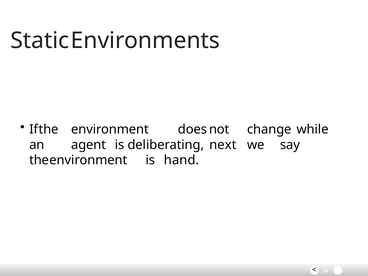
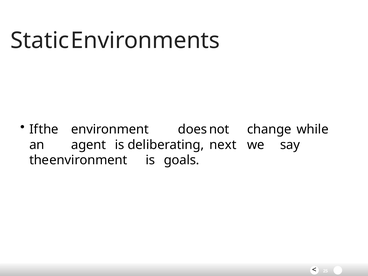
hand: hand -> goals (182, 160)
